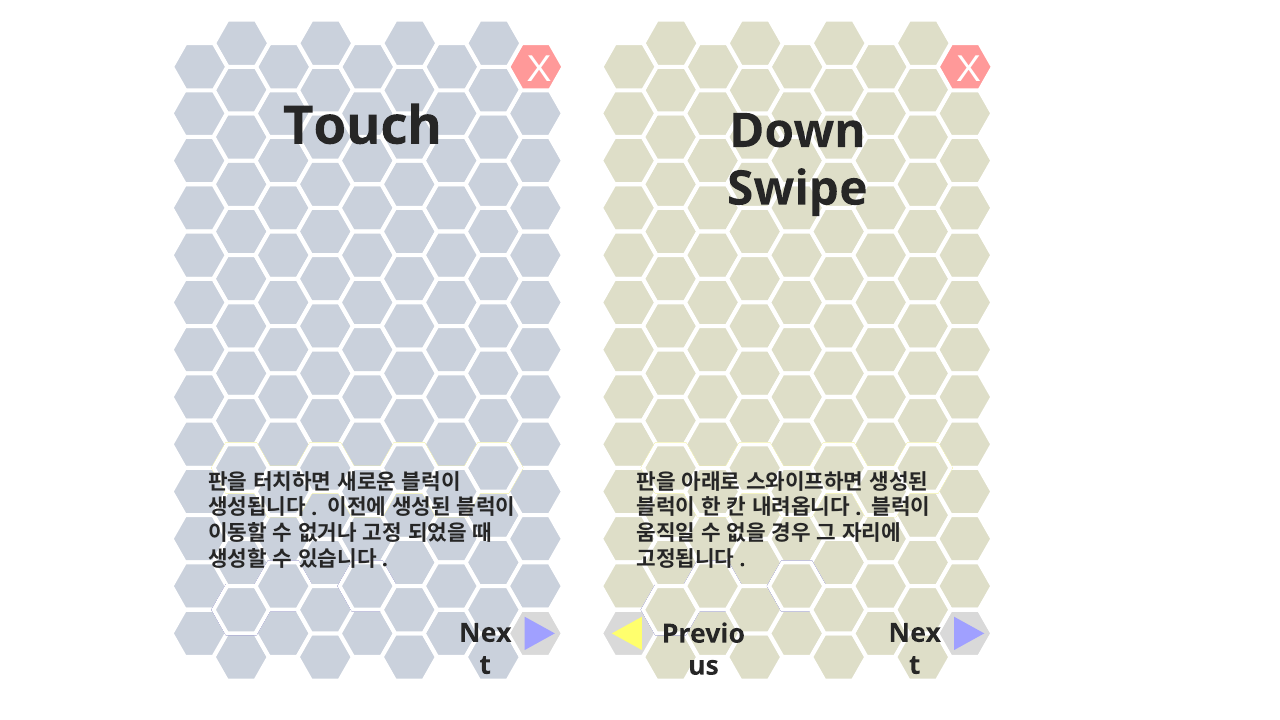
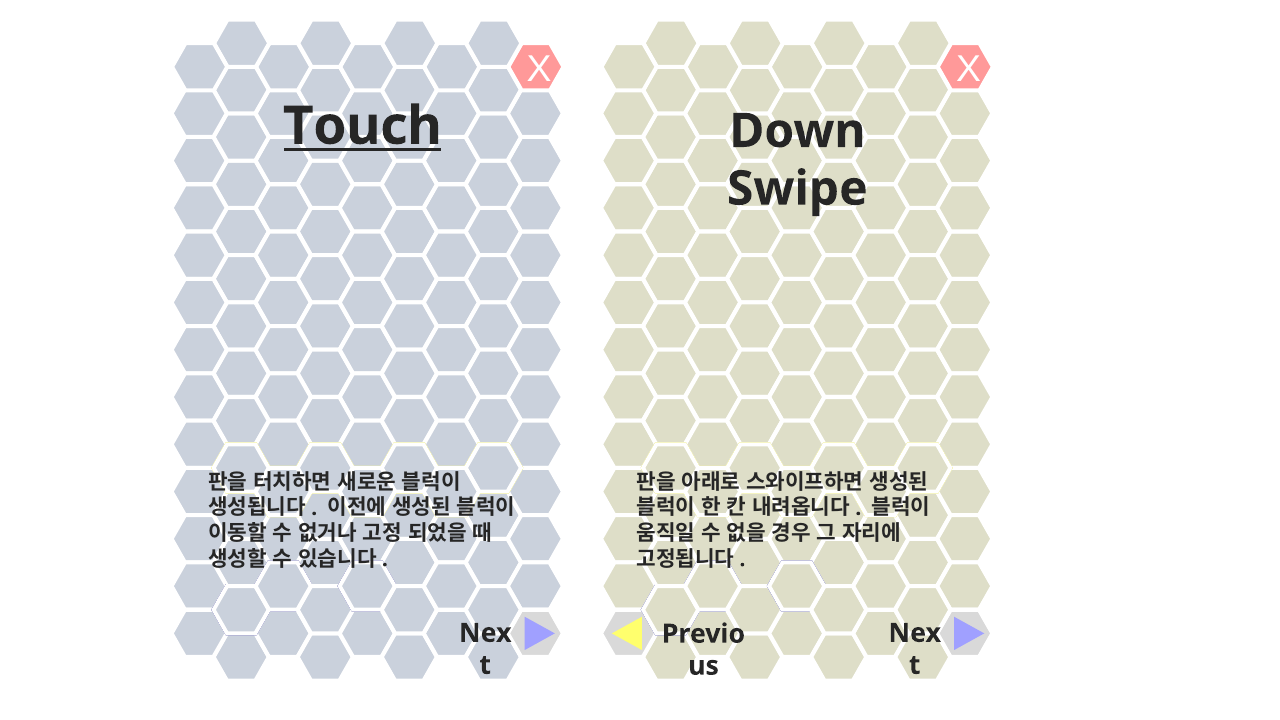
Touch underline: none -> present (362, 126)
